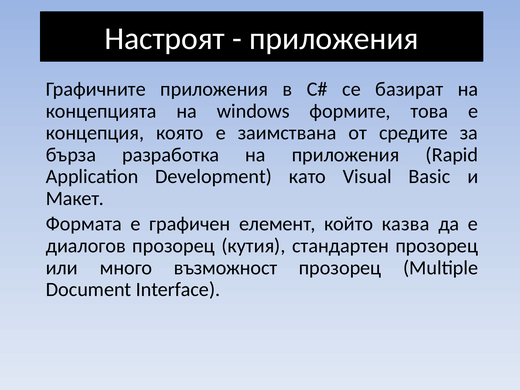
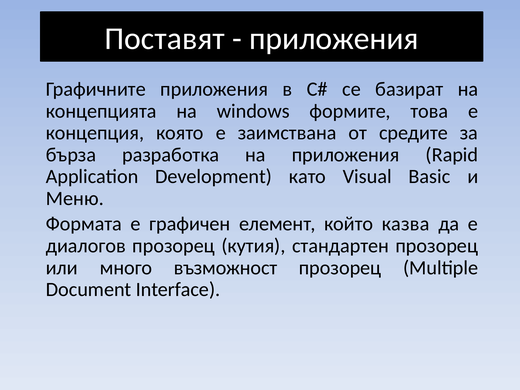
Настроят: Настроят -> Поставят (165, 39)
Макет: Макет -> Меню (75, 198)
